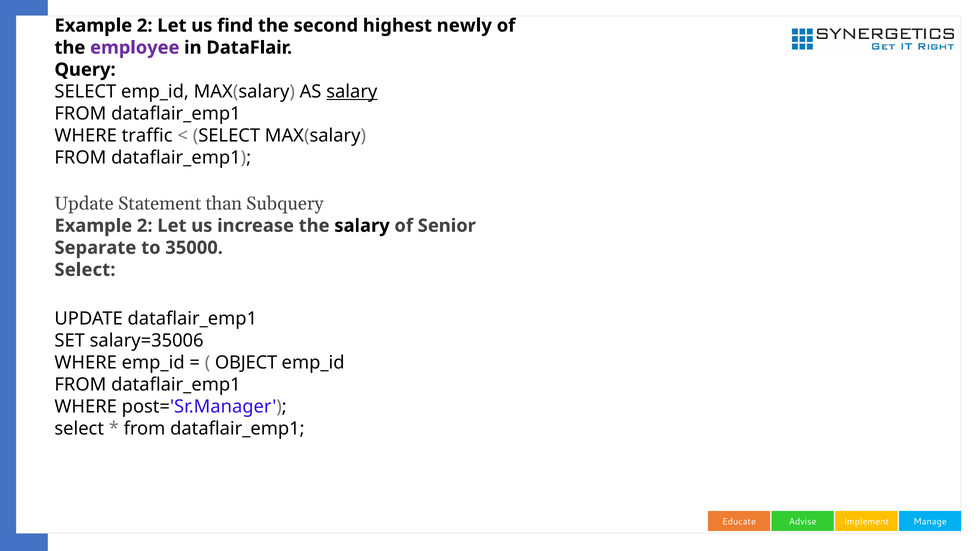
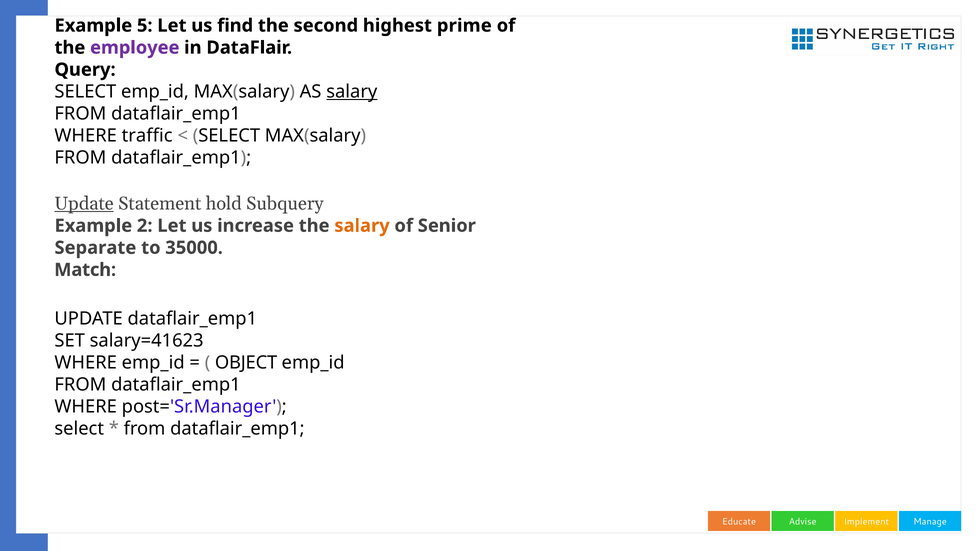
2: 2 -> 5 (145, 26)
newly: newly -> prime (464, 26)
Update underline: none -> present (84, 204)
than: than -> hold (224, 204)
salary colour: black -> orange (362, 226)
Select: Select -> Match (85, 270)
salary=35006: salary=35006 -> salary=41623 (147, 341)
